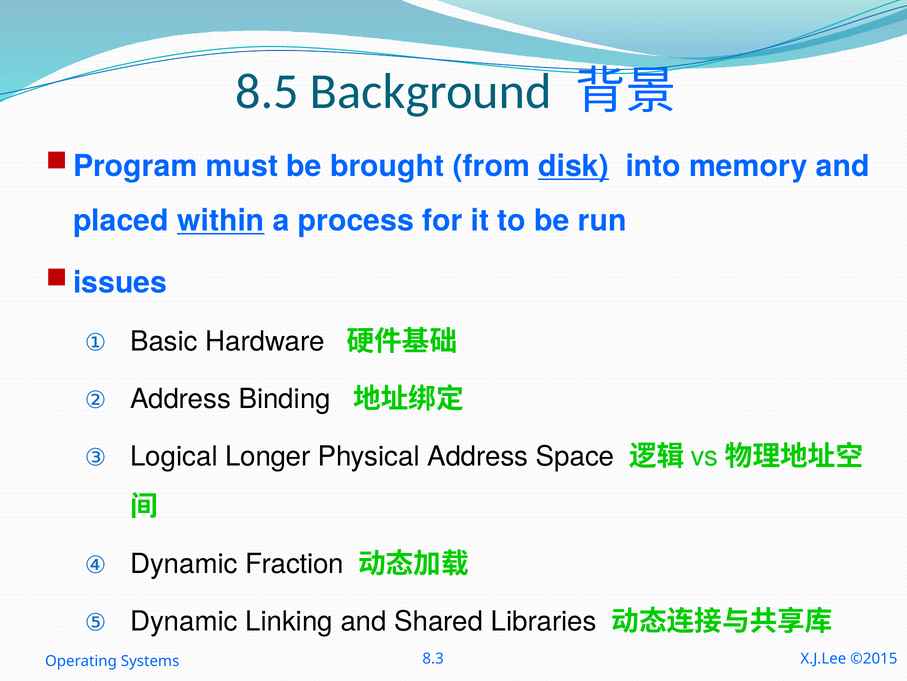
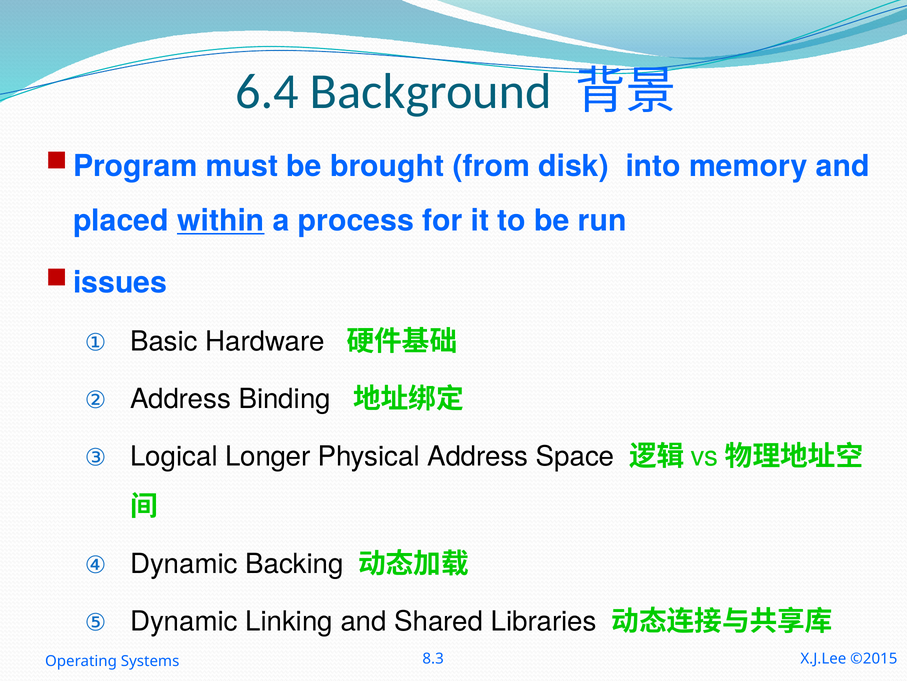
8.5: 8.5 -> 6.4 (267, 91)
disk underline: present -> none (574, 166)
Fraction: Fraction -> Backing (294, 563)
